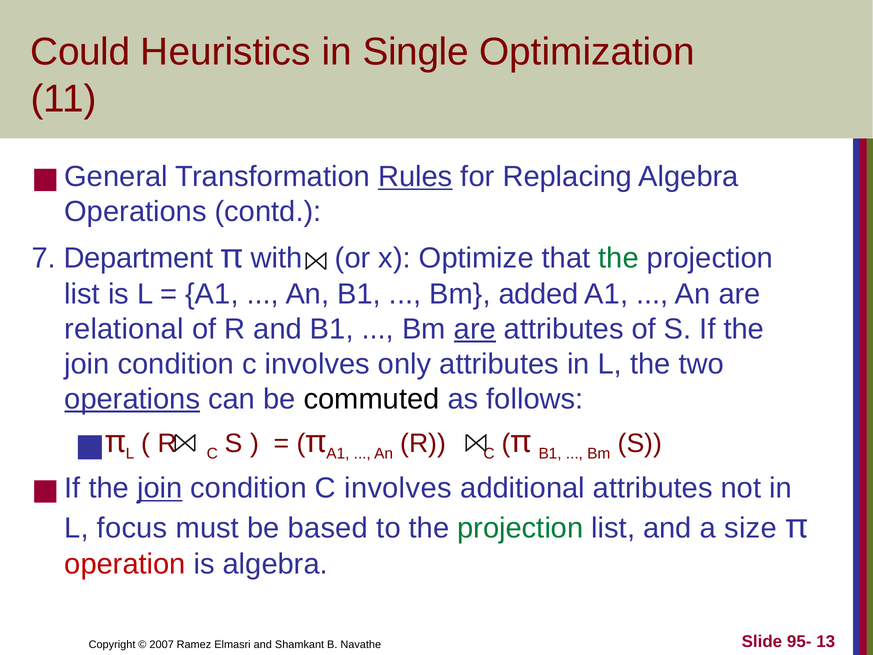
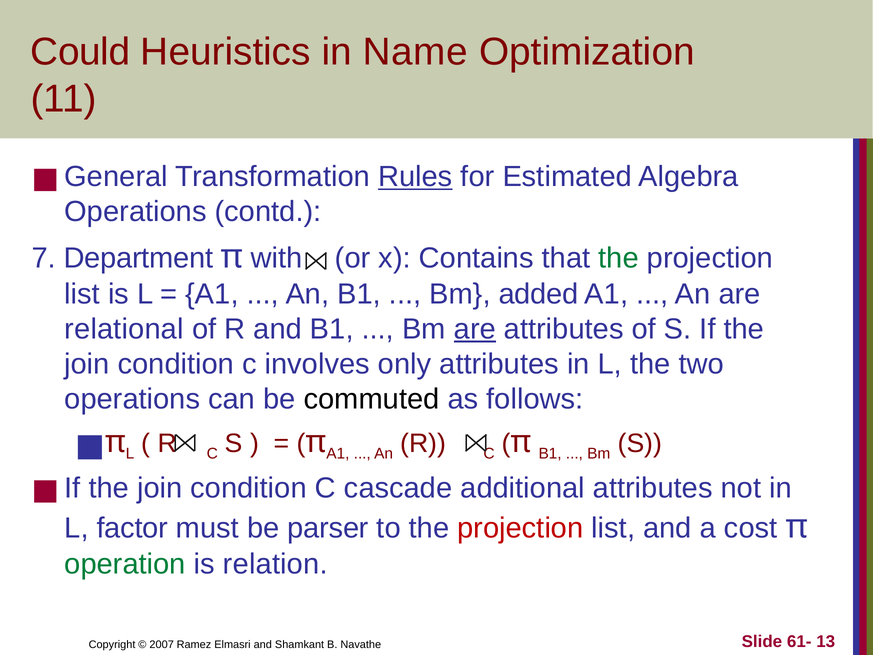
Single: Single -> Name (415, 52)
Replacing: Replacing -> Estimated (567, 177)
Optimize: Optimize -> Contains (476, 258)
operations underline: present -> none (132, 399)
join underline: present -> none (160, 488)
involves: involves -> cascade (398, 488)
focus: focus -> factor (132, 528)
based: based -> parser (328, 528)
projection colour: green -> red (520, 528)
size: size -> cost (751, 528)
operation colour: red -> green (125, 564)
is algebra: algebra -> relation (275, 564)
95-: 95- -> 61- (799, 641)
